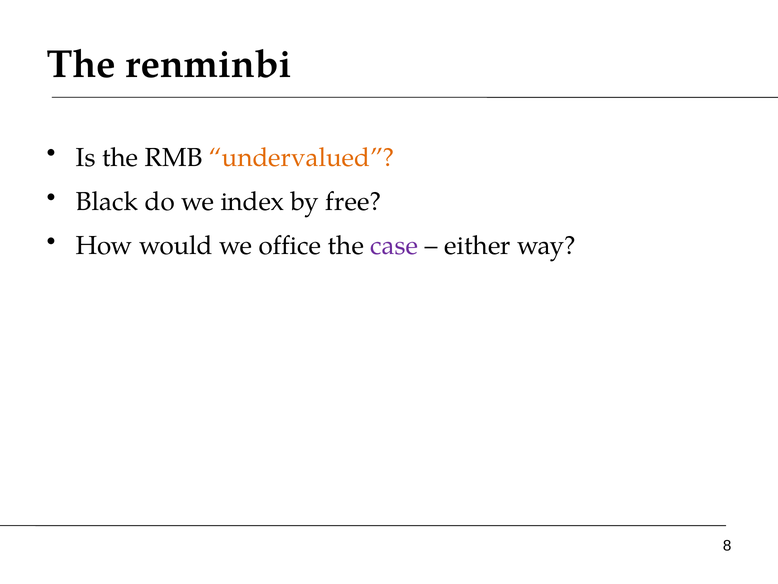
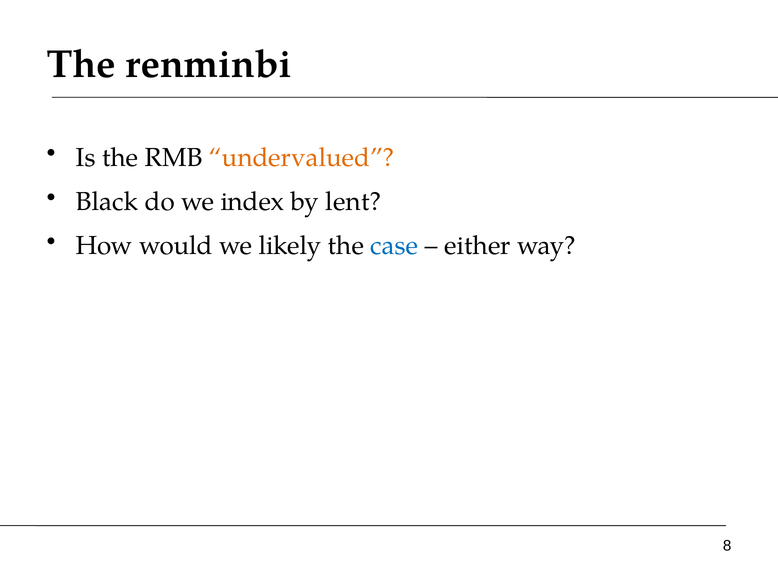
free: free -> lent (353, 201)
office: office -> likely (290, 246)
case colour: purple -> blue (394, 246)
